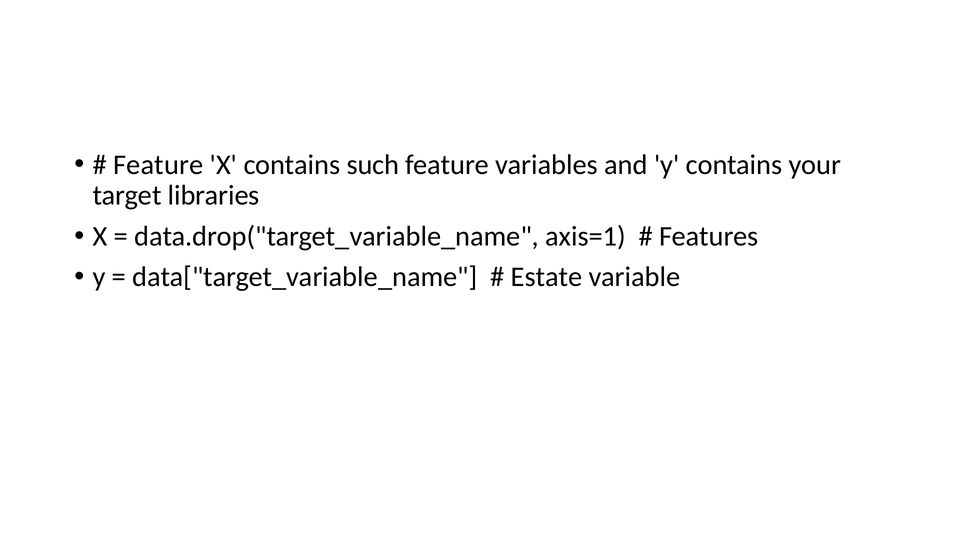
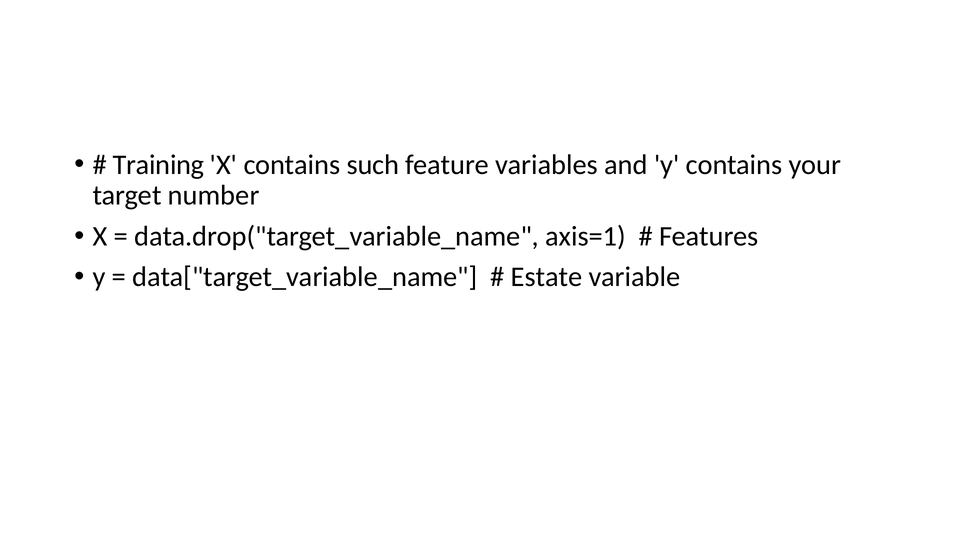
Feature: Feature -> Training (158, 165)
libraries: libraries -> number (214, 196)
